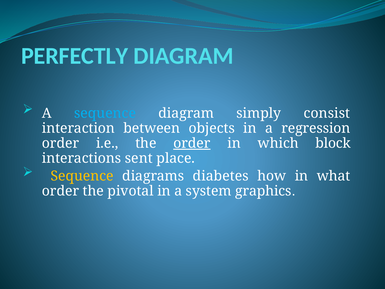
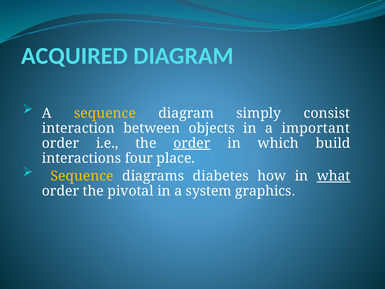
PERFECTLY: PERFECTLY -> ACQUIRED (74, 56)
sequence colour: light blue -> yellow (105, 113)
regression: regression -> important (316, 128)
block: block -> build (333, 143)
sent: sent -> four (139, 158)
what underline: none -> present (334, 176)
